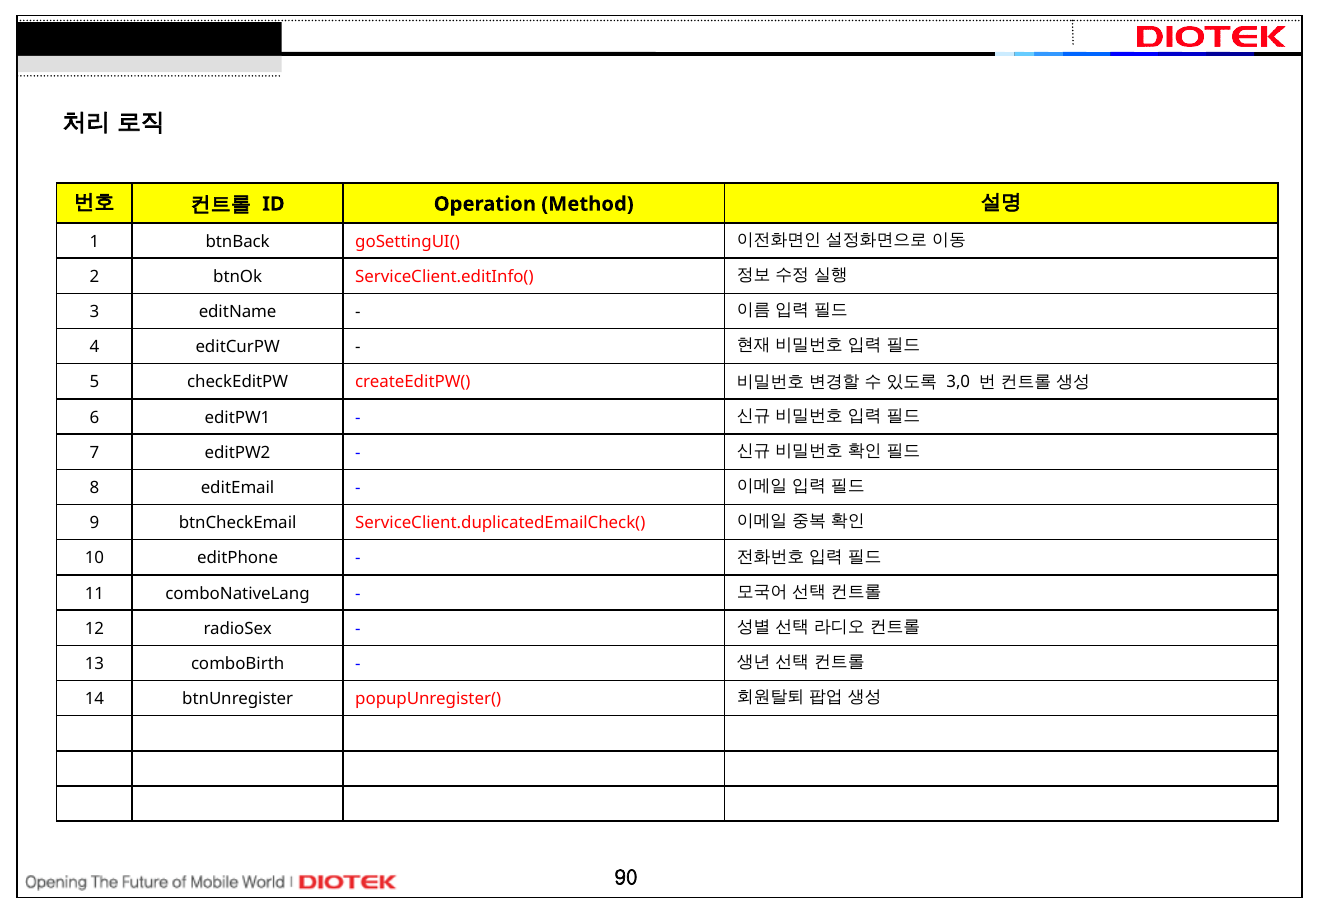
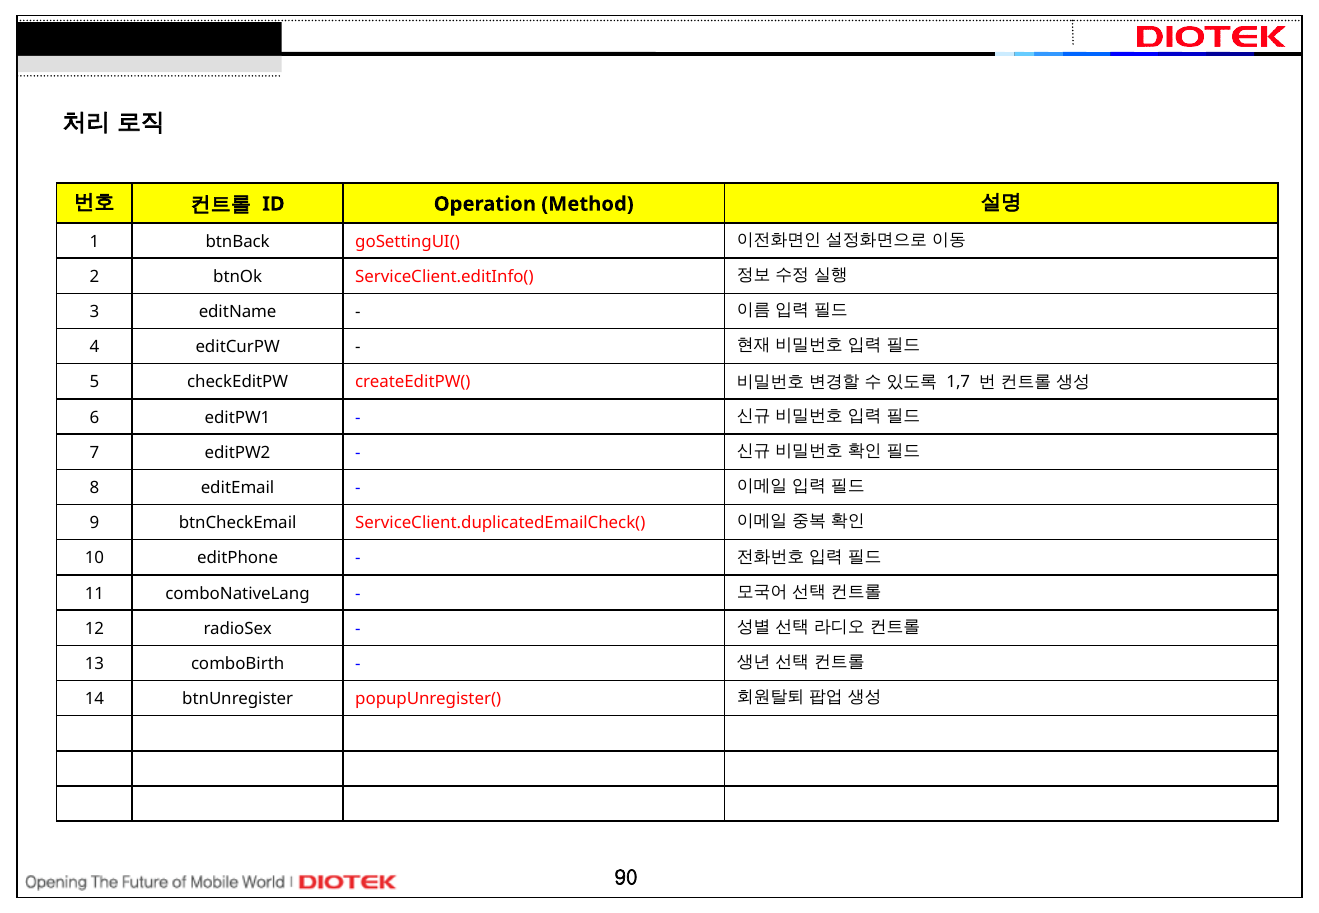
3,0: 3,0 -> 1,7 (958, 382)
